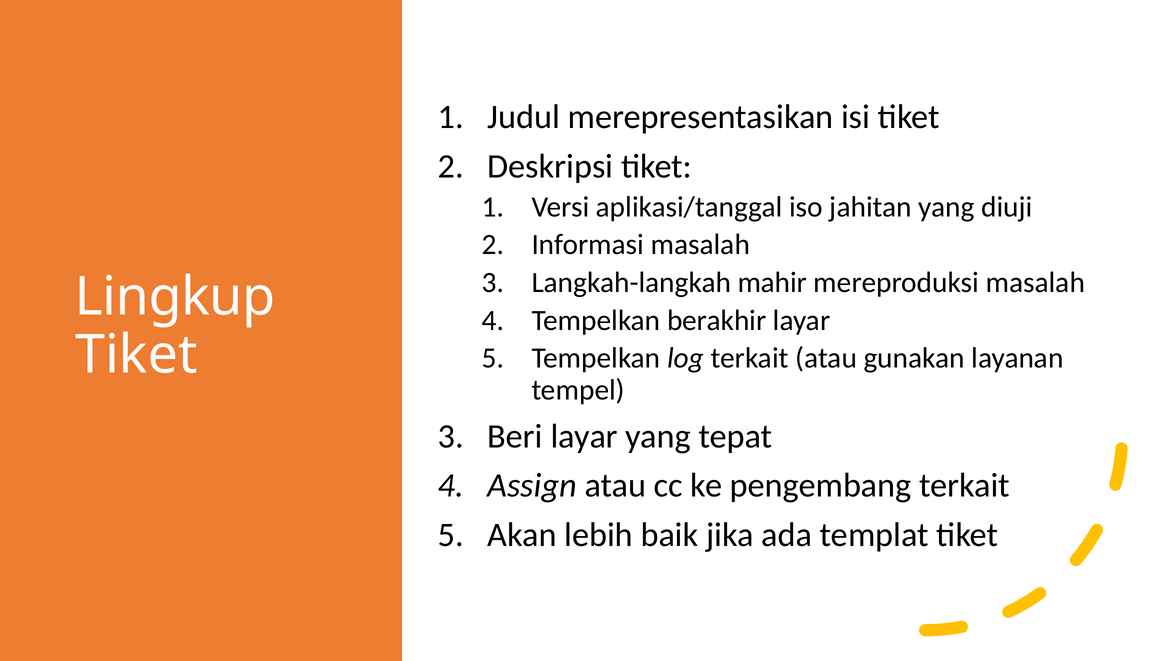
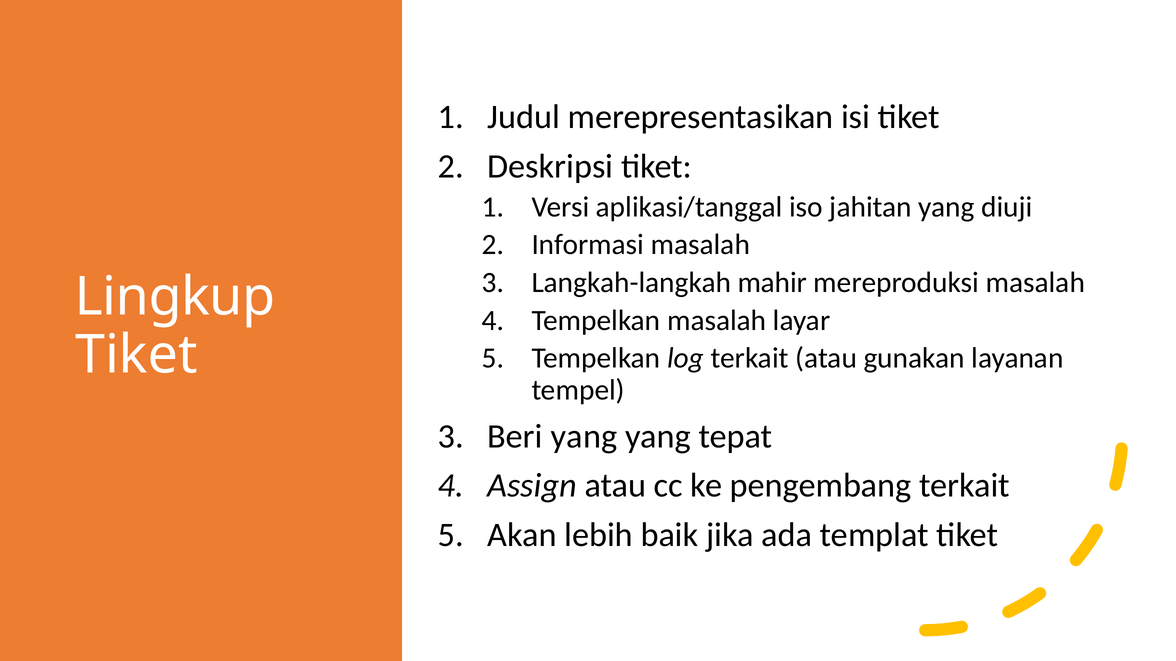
Tempelkan berakhir: berakhir -> masalah (717, 321)
Beri layar: layar -> yang (584, 437)
